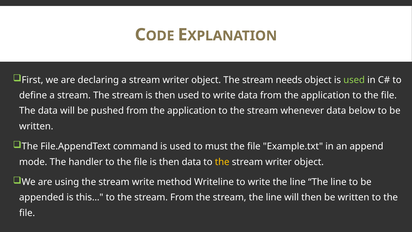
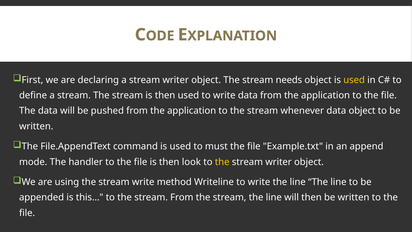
used colour: light green -> yellow (354, 80)
data below: below -> object (362, 111)
then data: data -> look (191, 162)
